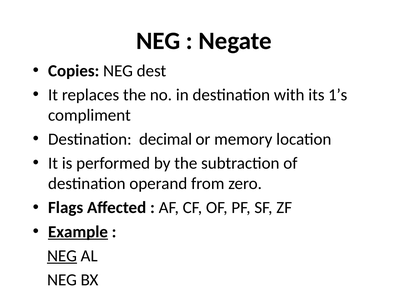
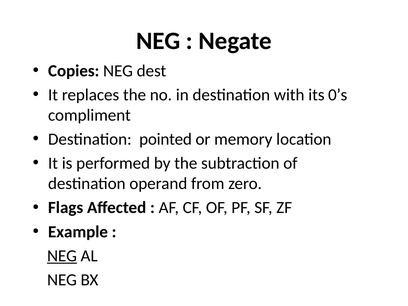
1’s: 1’s -> 0’s (338, 95)
decimal: decimal -> pointed (166, 139)
Example underline: present -> none (78, 232)
